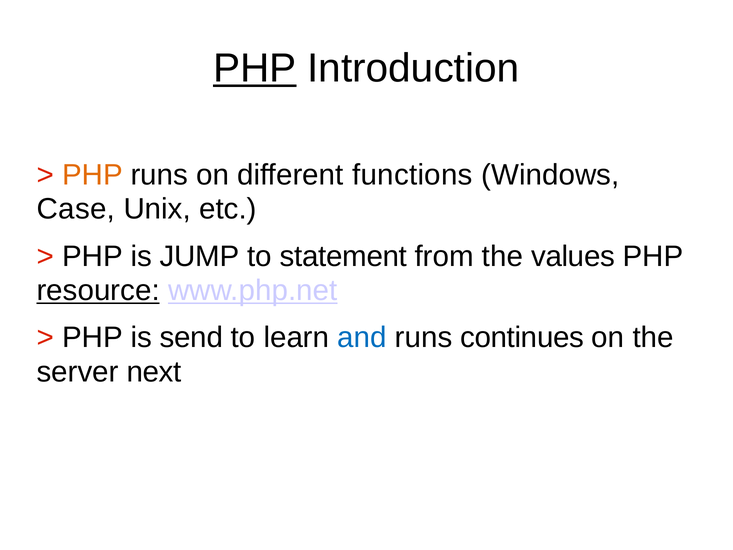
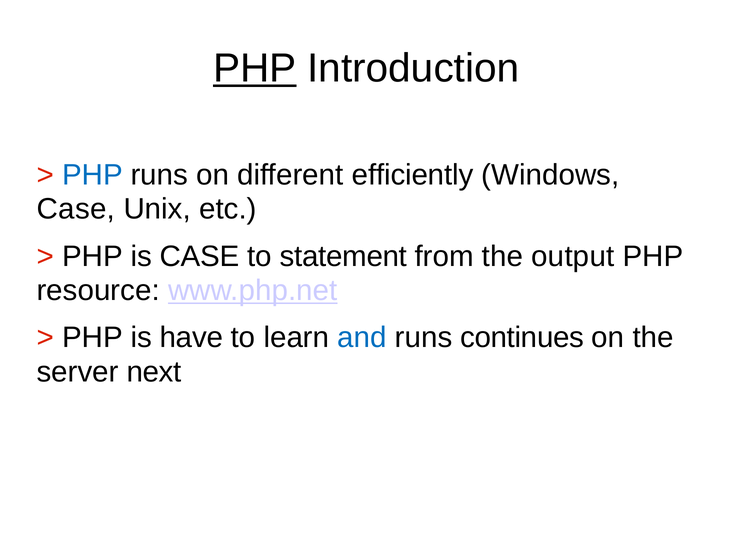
PHP colour: orange -> blue (92, 175)
functions: functions -> efficiently (413, 175)
is JUMP: JUMP -> CASE (200, 256)
values: values -> output (573, 256)
resource underline: present -> none (98, 290)
send: send -> have (191, 338)
